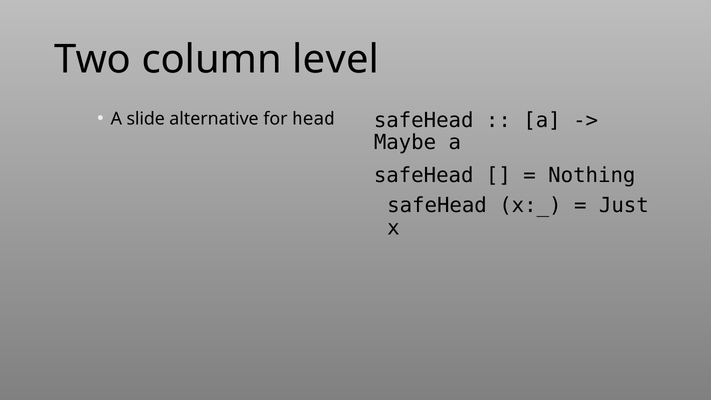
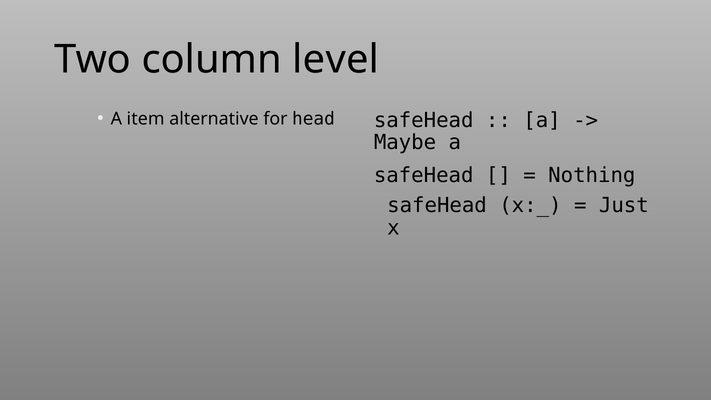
slide: slide -> item (146, 119)
